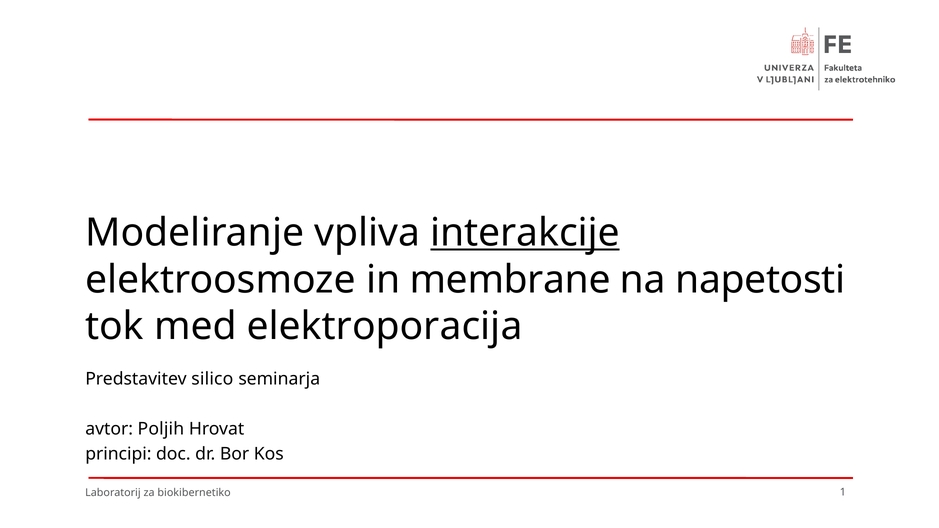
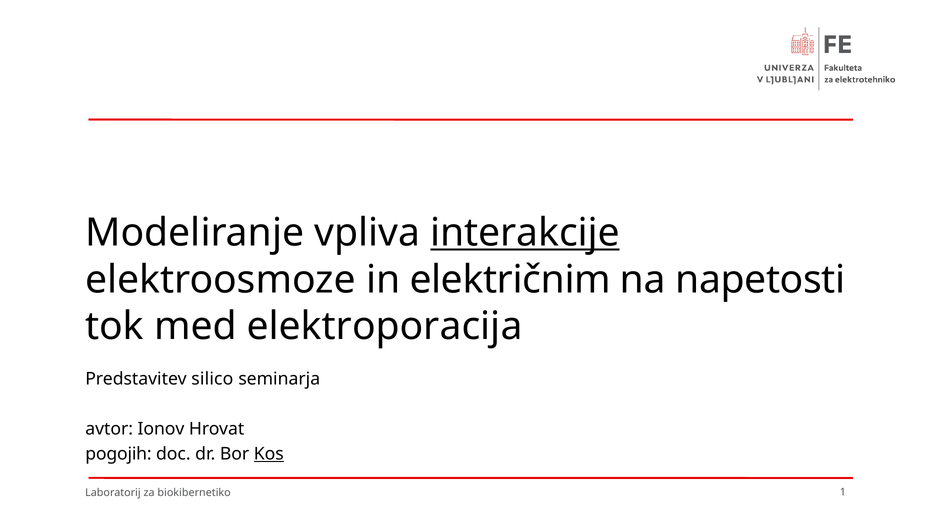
membrane: membrane -> električnim (510, 280)
Poljih: Poljih -> Ionov (161, 429)
principi: principi -> pogojih (118, 454)
Kos underline: none -> present (269, 454)
